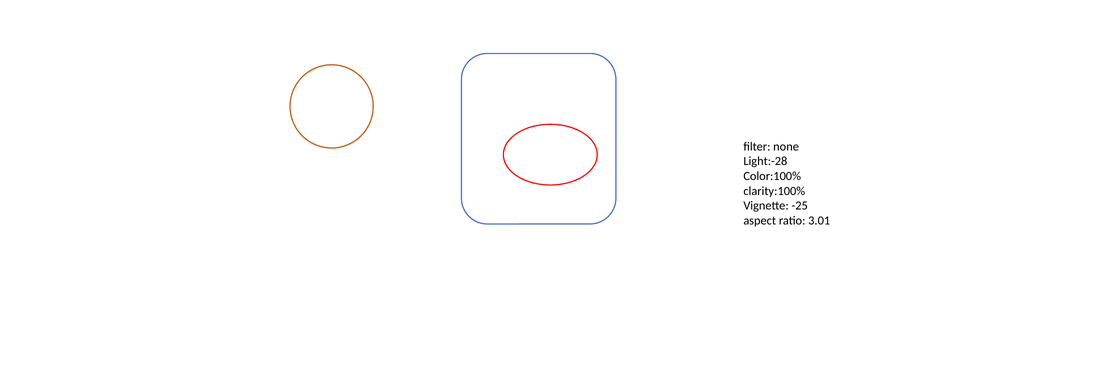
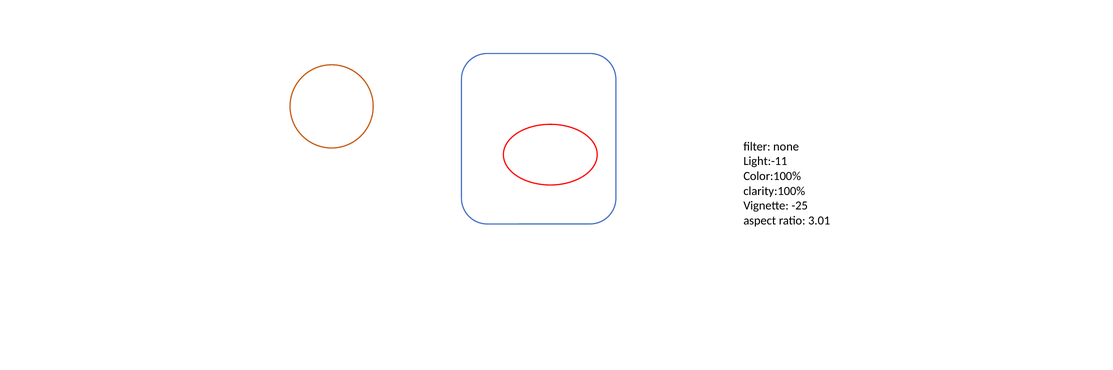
Light:-28: Light:-28 -> Light:-11 (765, 161)
